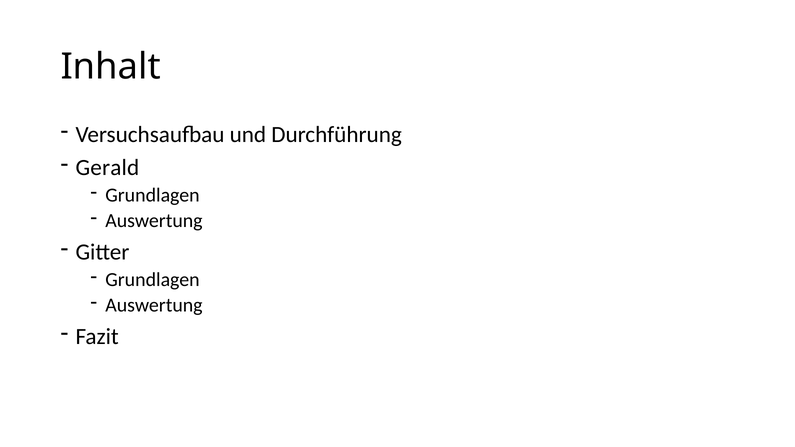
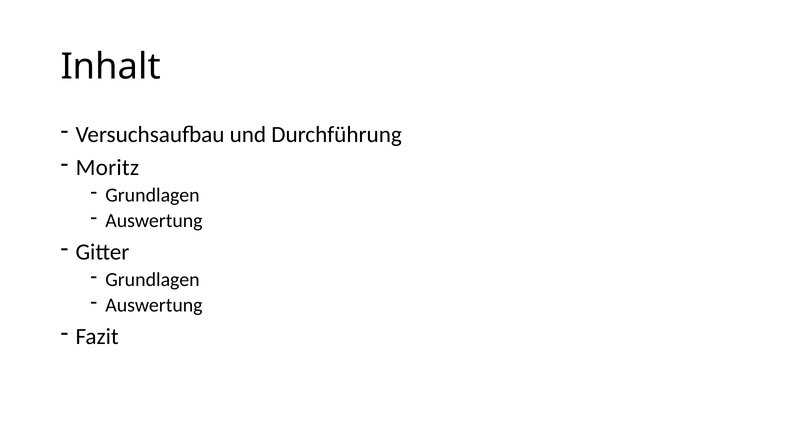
Gerald: Gerald -> Moritz (107, 168)
